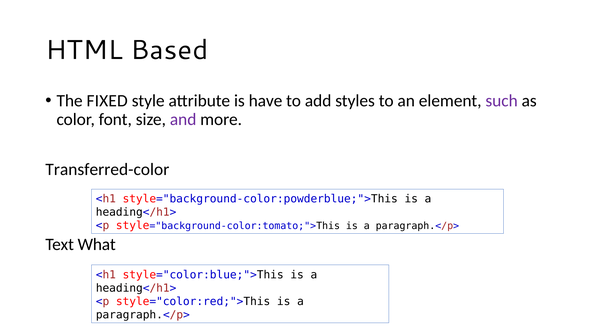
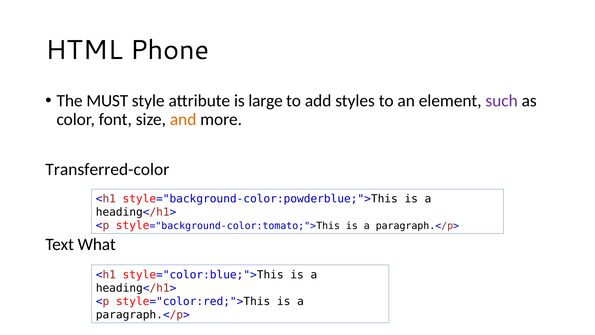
Based: Based -> Phone (170, 50)
FIXED: FIXED -> MUST (107, 101)
have: have -> large (266, 101)
and colour: purple -> orange (183, 119)
